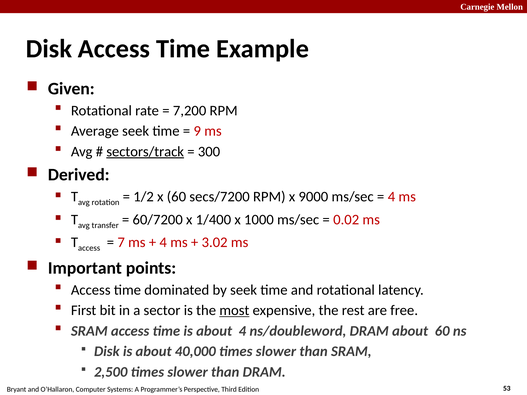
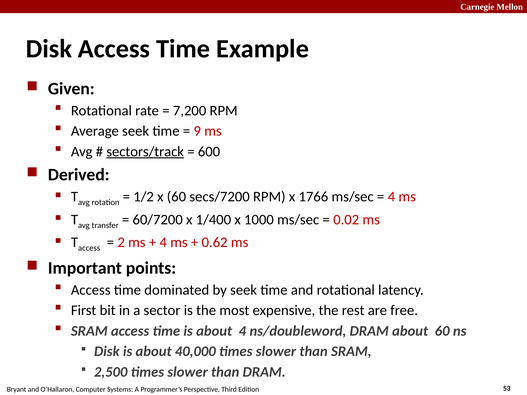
300: 300 -> 600 (209, 152)
9000: 9000 -> 1766 (313, 197)
7: 7 -> 2 (121, 243)
3.02: 3.02 -> 0.62 (215, 243)
most underline: present -> none (234, 311)
